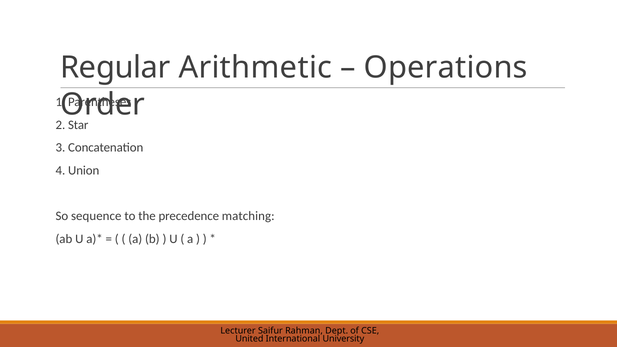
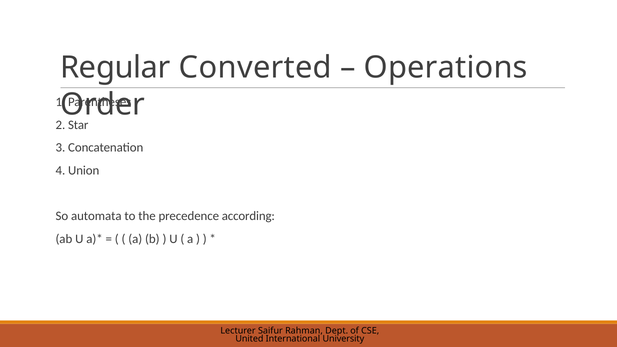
Arithmetic: Arithmetic -> Converted (255, 68)
sequence: sequence -> automata (96, 216)
matching: matching -> according (248, 216)
